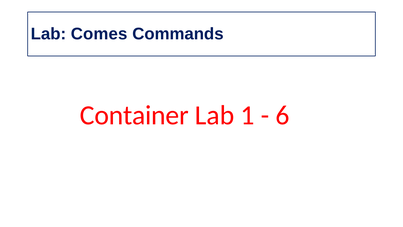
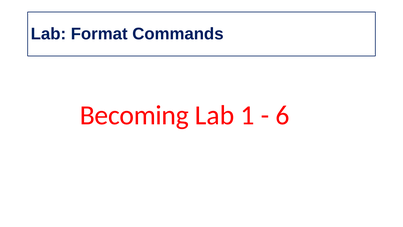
Comes: Comes -> Format (99, 34)
Container: Container -> Becoming (134, 115)
